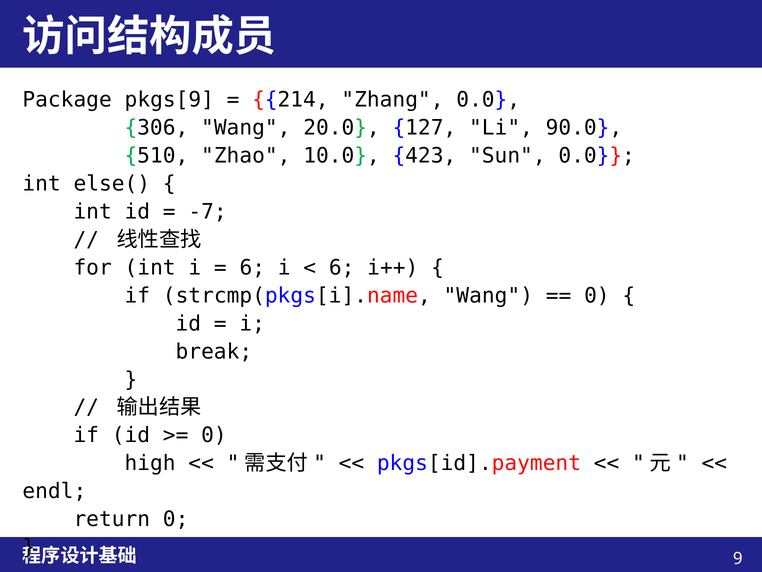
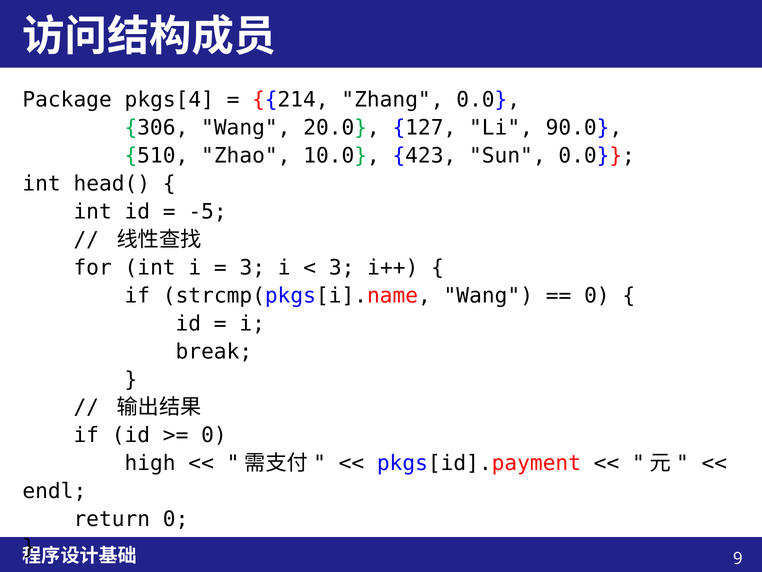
pkgs[9: pkgs[9 -> pkgs[4 (169, 100)
else(: else( -> head( (112, 184)
-7: -7 -> -5 (208, 212)
6: 6 -> 3 (252, 267)
6: 6 -> 3 (342, 267)
